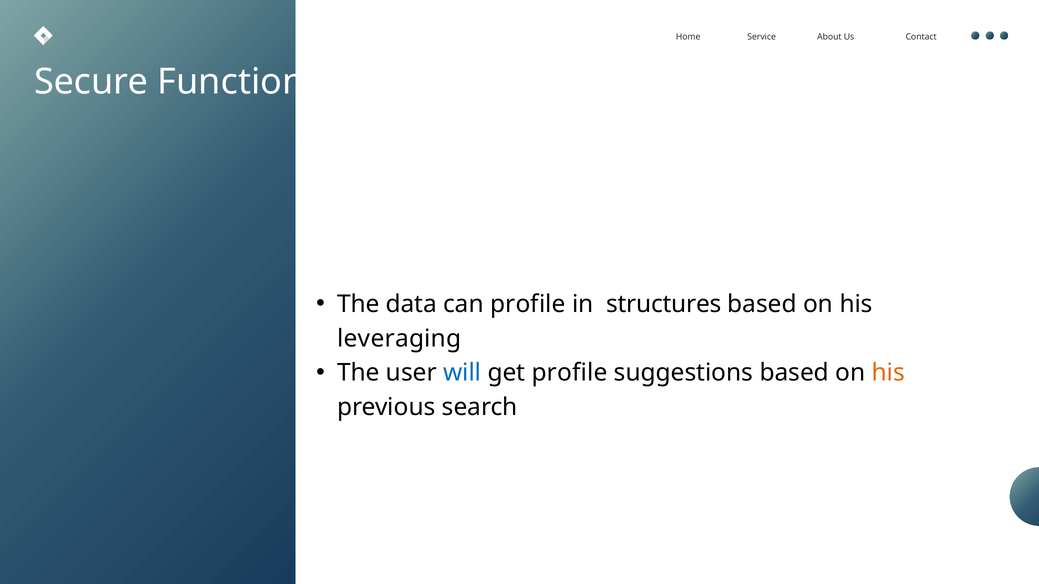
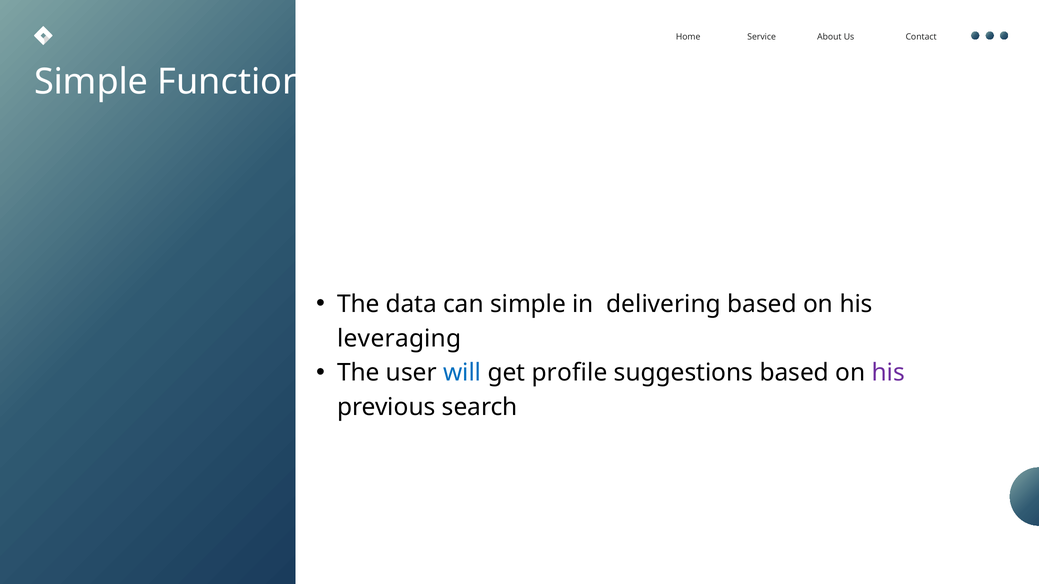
Secure: Secure -> Simple (91, 82)
can profile: profile -> simple (528, 304)
structures: structures -> delivering (664, 304)
his colour: orange -> purple (888, 373)
